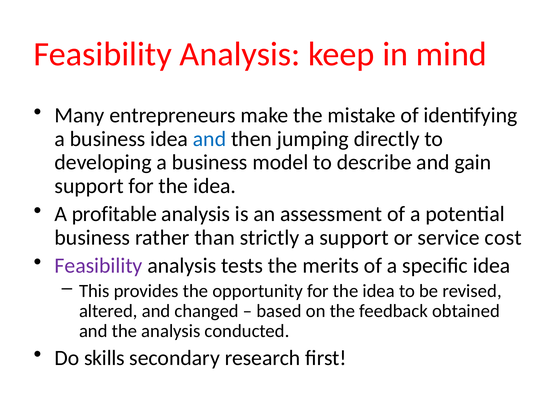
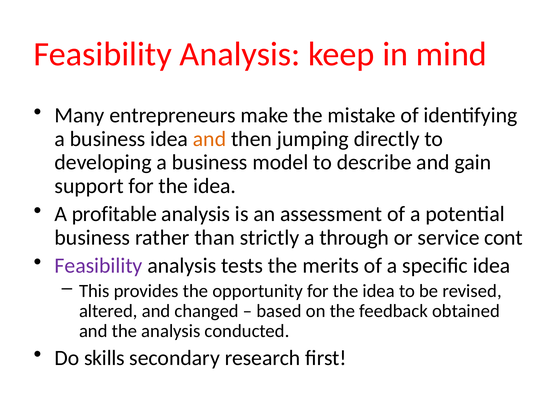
and colour: blue -> orange (210, 139)
a support: support -> through (354, 237)
cost: cost -> cont (503, 237)
